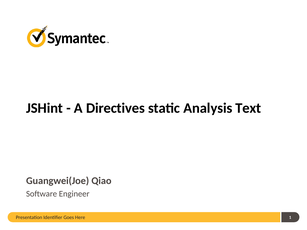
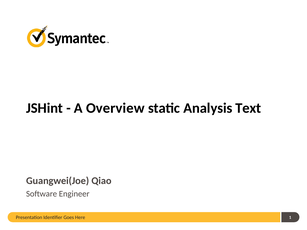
Directives: Directives -> Overview (115, 108)
